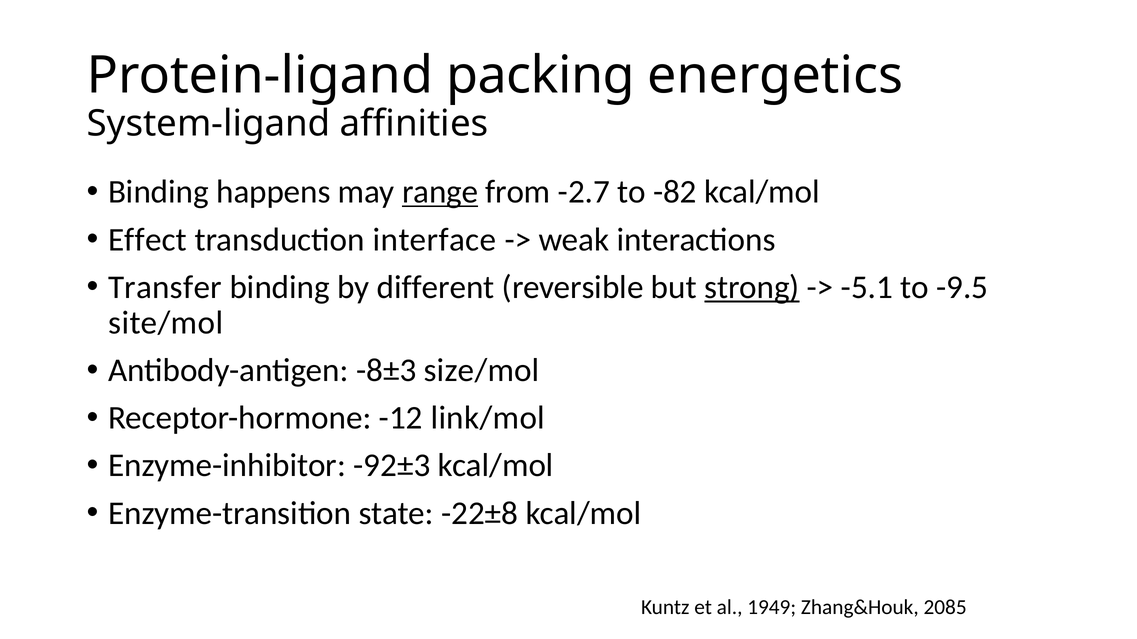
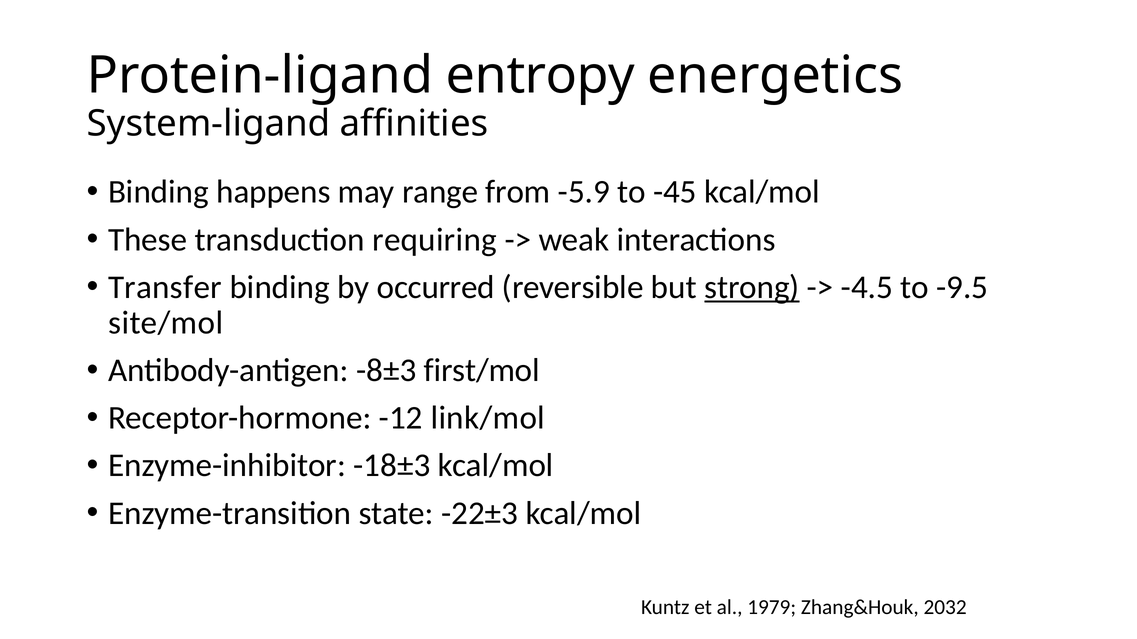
packing: packing -> entropy (540, 76)
range underline: present -> none (440, 192)
-2.7: -2.7 -> -5.9 (584, 192)
-82: -82 -> -45 (675, 192)
Effect: Effect -> These (148, 240)
interface: interface -> requiring (435, 240)
different: different -> occurred (436, 287)
-5.1: -5.1 -> -4.5 (867, 287)
size/mol: size/mol -> first/mol (482, 371)
-92±3: -92±3 -> -18±3 (392, 466)
-22±8: -22±8 -> -22±3 (480, 514)
1949: 1949 -> 1979 (772, 608)
2085: 2085 -> 2032 (945, 608)
